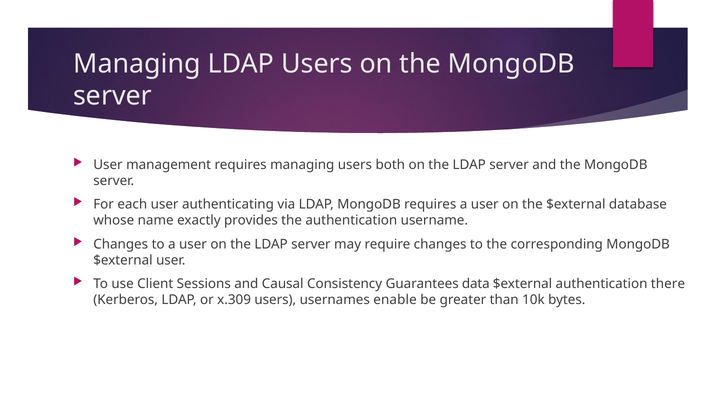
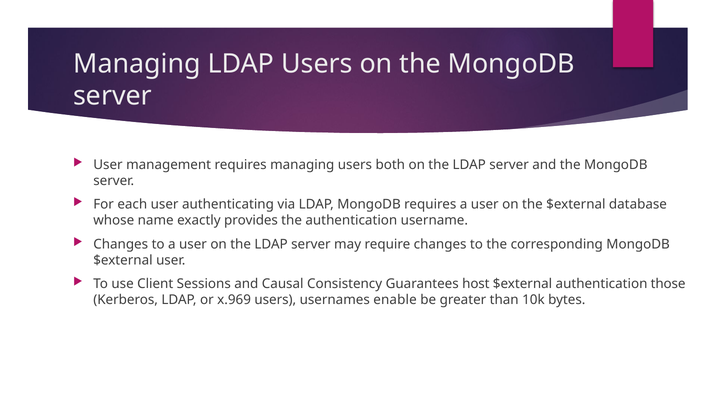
data: data -> host (476, 284)
there: there -> those (668, 284)
x.309: x.309 -> x.969 (234, 300)
